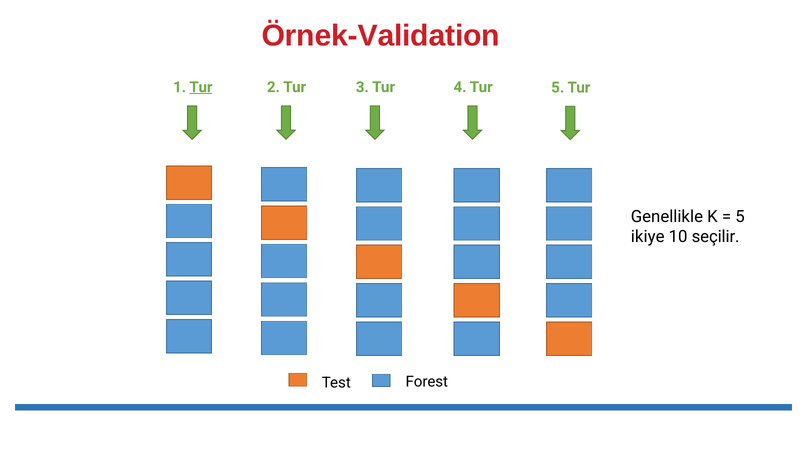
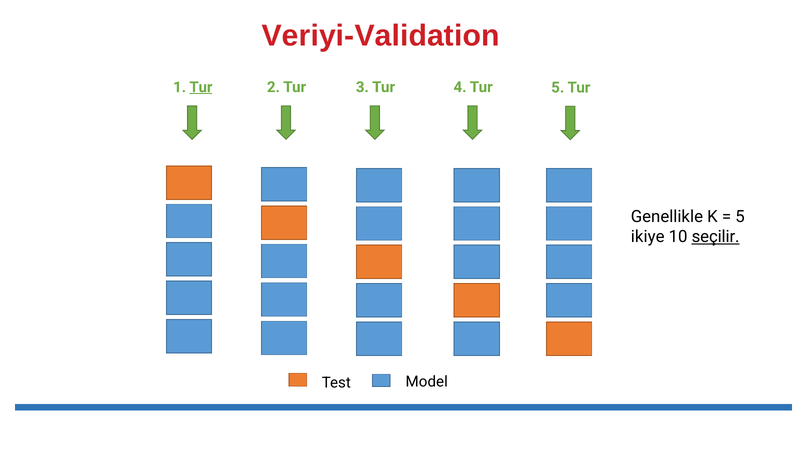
Örnek-Validation: Örnek-Validation -> Veriyi-Validation (381, 36)
seçilir underline: none -> present (716, 237)
Forest: Forest -> Model (427, 382)
